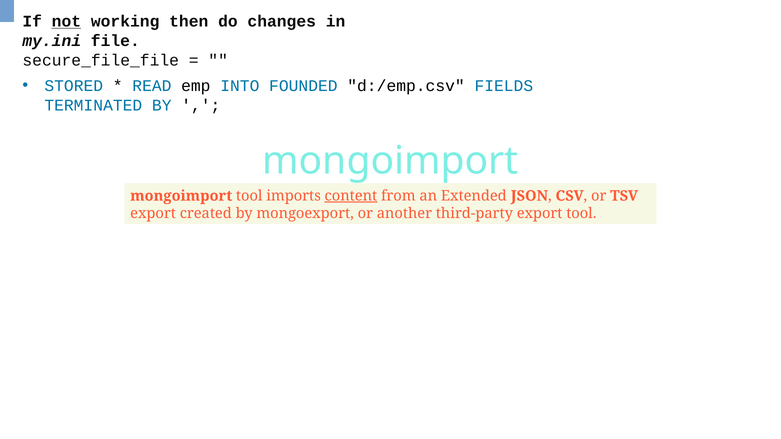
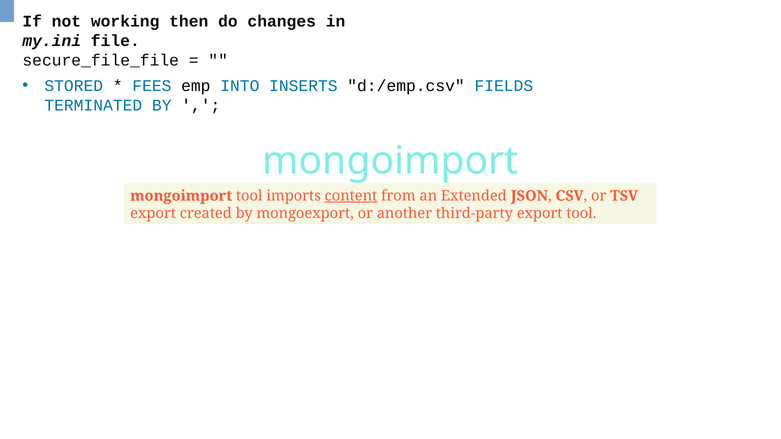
not underline: present -> none (66, 21)
READ: READ -> FEES (152, 86)
FOUNDED: FOUNDED -> INSERTS (303, 86)
